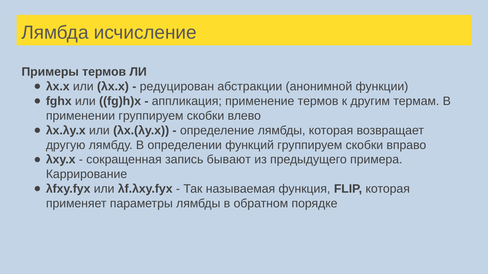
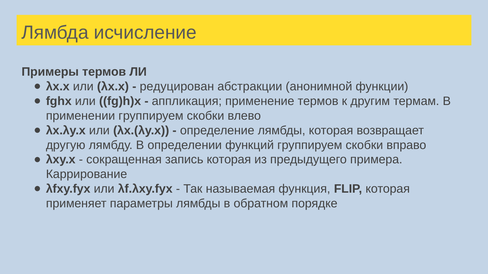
запись бывают: бывают -> которая (229, 160)
